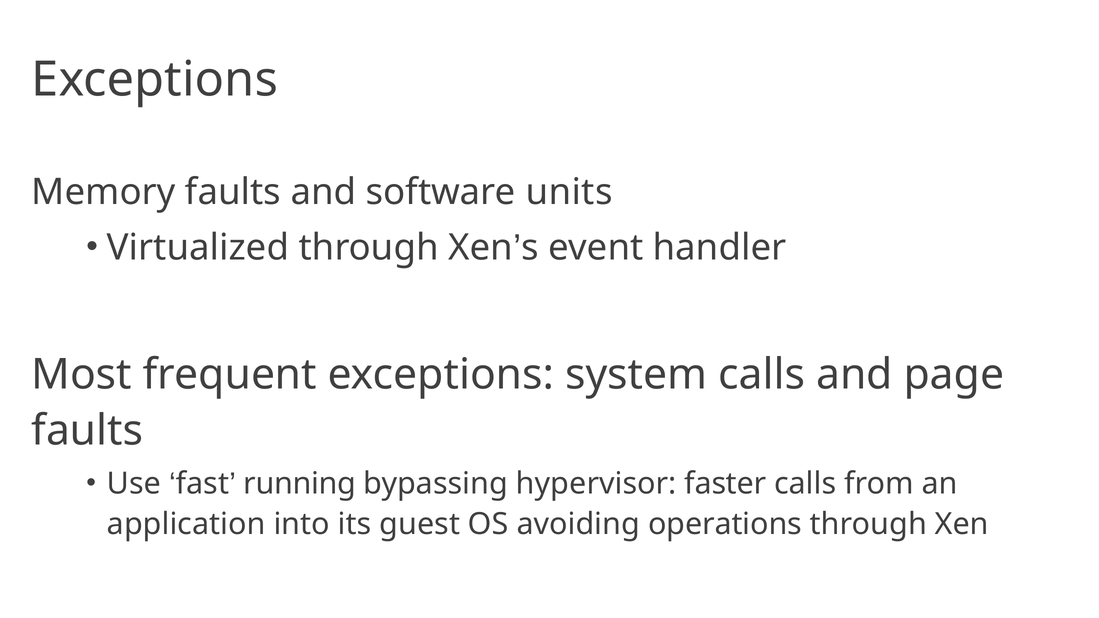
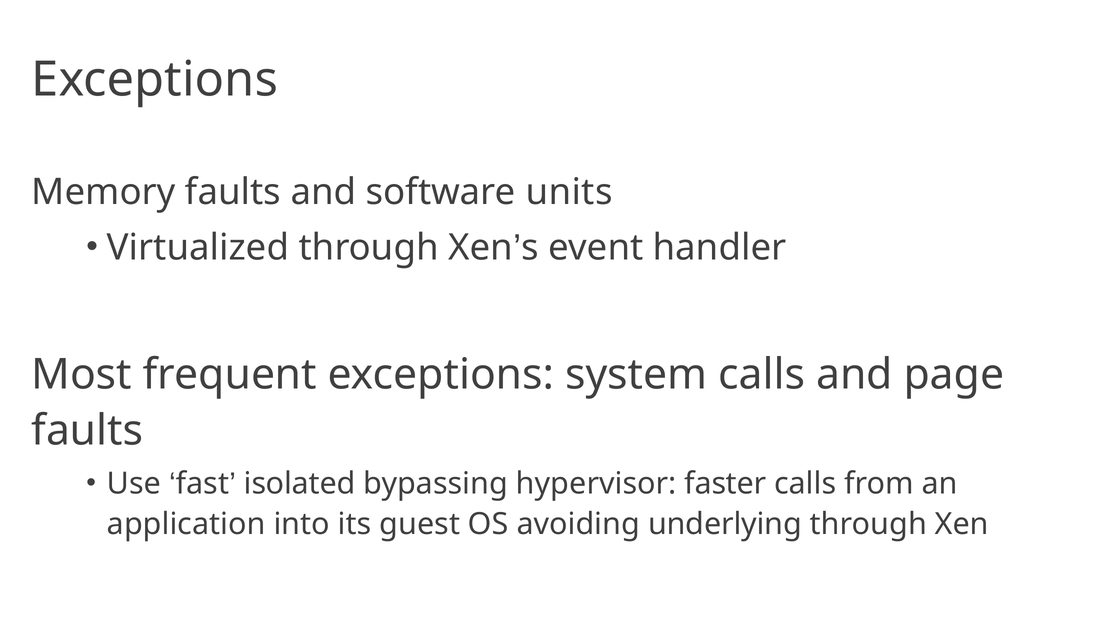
running: running -> isolated (300, 484)
operations: operations -> underlying (725, 524)
